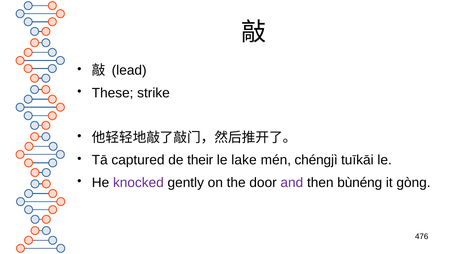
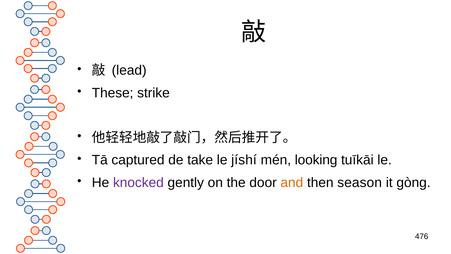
their: their -> take (200, 160)
lake: lake -> jíshí (244, 160)
chéngjì: chéngjì -> looking (316, 160)
and colour: purple -> orange (292, 182)
bùnéng: bùnéng -> season (360, 182)
